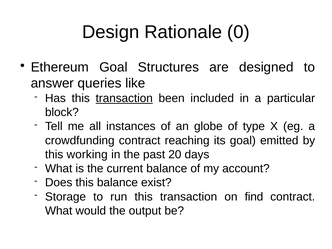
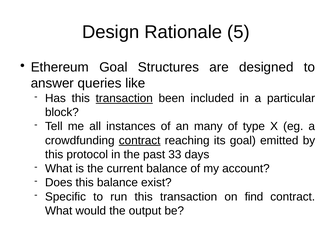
0: 0 -> 5 (238, 32)
globe: globe -> many (208, 126)
contract underline: none -> present (140, 140)
working: working -> protocol (87, 154)
20: 20 -> 33 (175, 154)
Storage: Storage -> Specific (66, 197)
